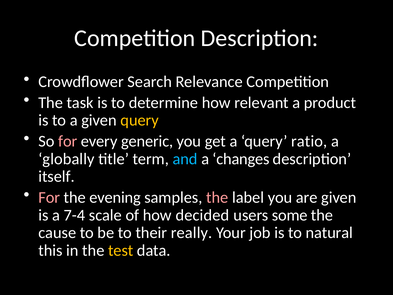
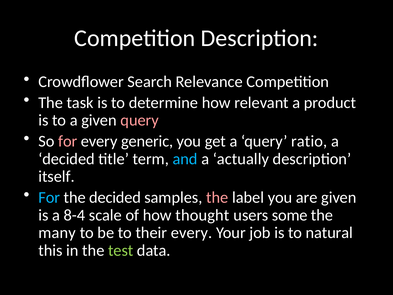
query colour: yellow -> pink (140, 120)
globally: globally -> decided (66, 159)
changes: changes -> actually (241, 159)
For colour: pink -> light blue (49, 197)
the evening: evening -> decided (115, 197)
7-4: 7-4 -> 8-4 (74, 215)
decided: decided -> thought (202, 215)
cause: cause -> many (57, 233)
their really: really -> every (192, 233)
test colour: yellow -> light green (121, 250)
